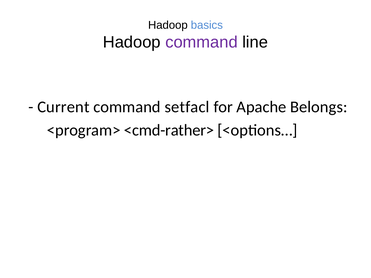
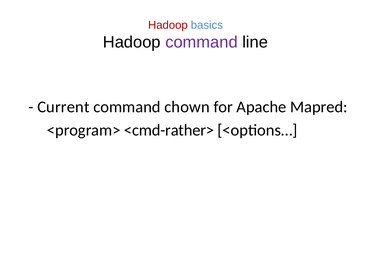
Hadoop colour: black -> red (168, 25)
setfacl: setfacl -> chown (187, 107)
Belongs: Belongs -> Mapred (319, 107)
